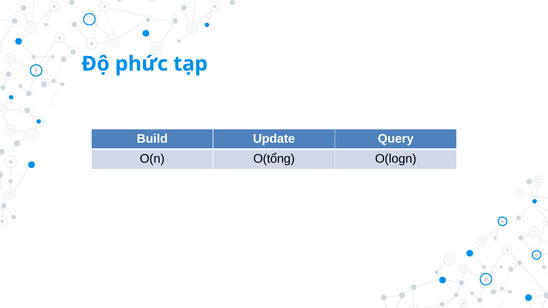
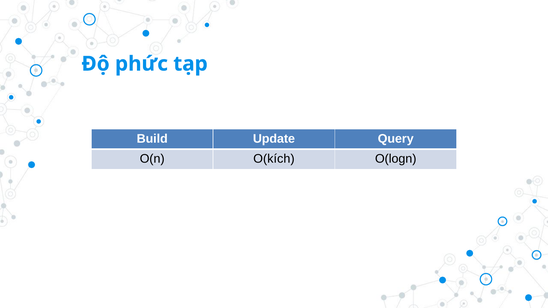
O(tổng: O(tổng -> O(kích (274, 159)
